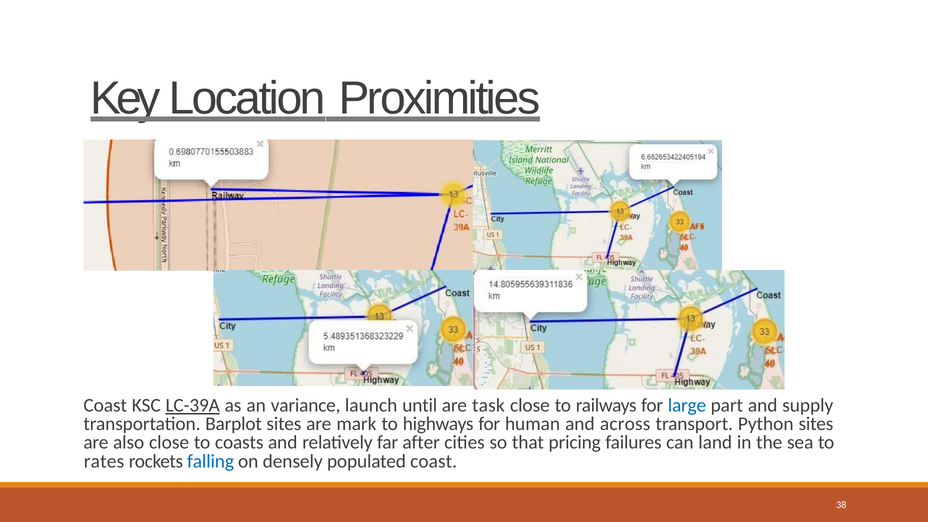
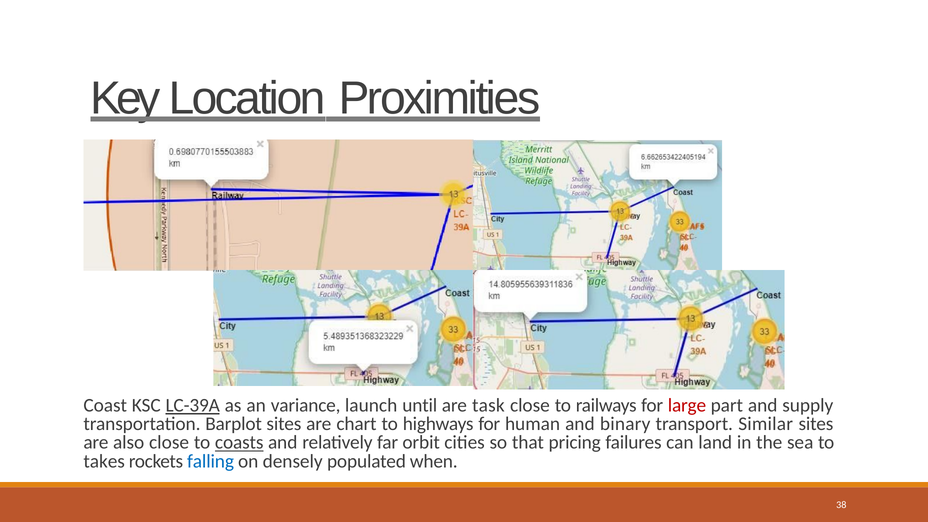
large colour: blue -> red (687, 405)
mark: mark -> chart (356, 424)
across: across -> binary (625, 424)
Python: Python -> Similar (766, 424)
coasts underline: none -> present (239, 443)
after: after -> orbit (421, 443)
rates: rates -> takes (104, 461)
populated coast: coast -> when (434, 461)
